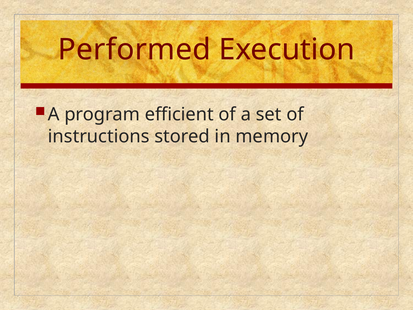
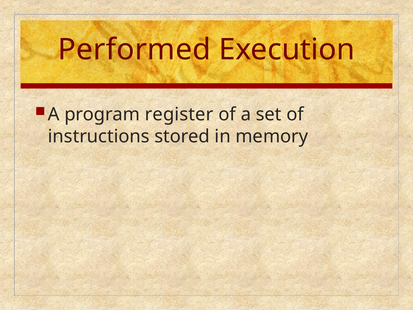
efficient: efficient -> register (179, 114)
